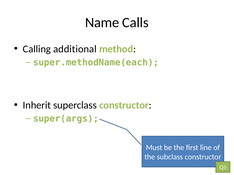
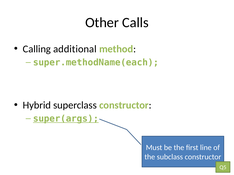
Name: Name -> Other (102, 23)
Inherit: Inherit -> Hybrid (37, 106)
super(args underline: none -> present (66, 119)
